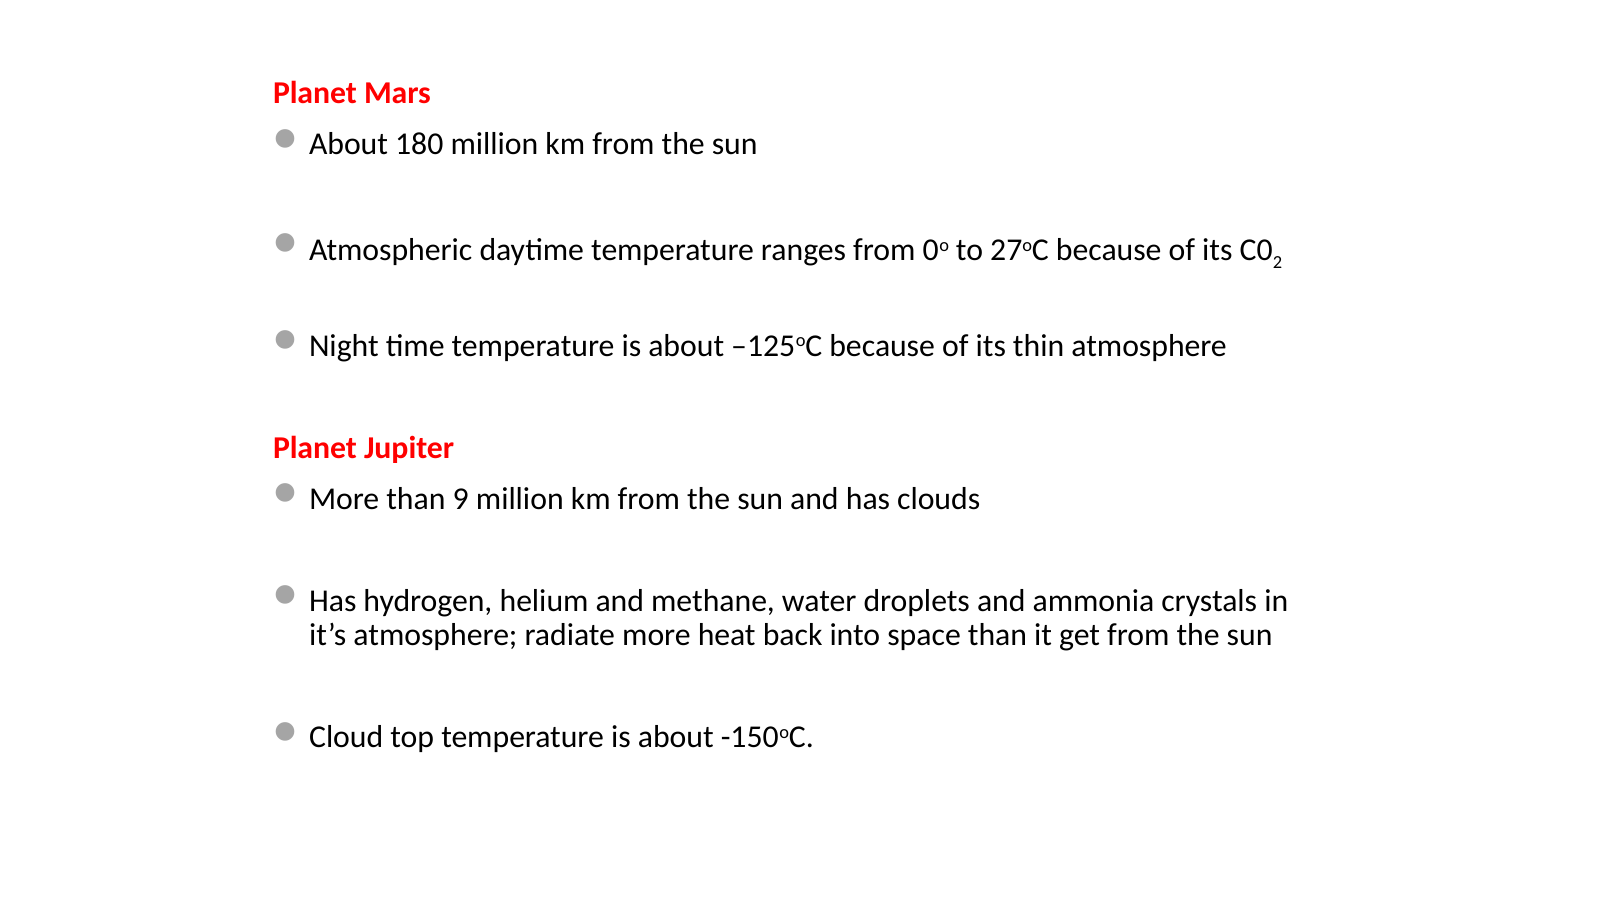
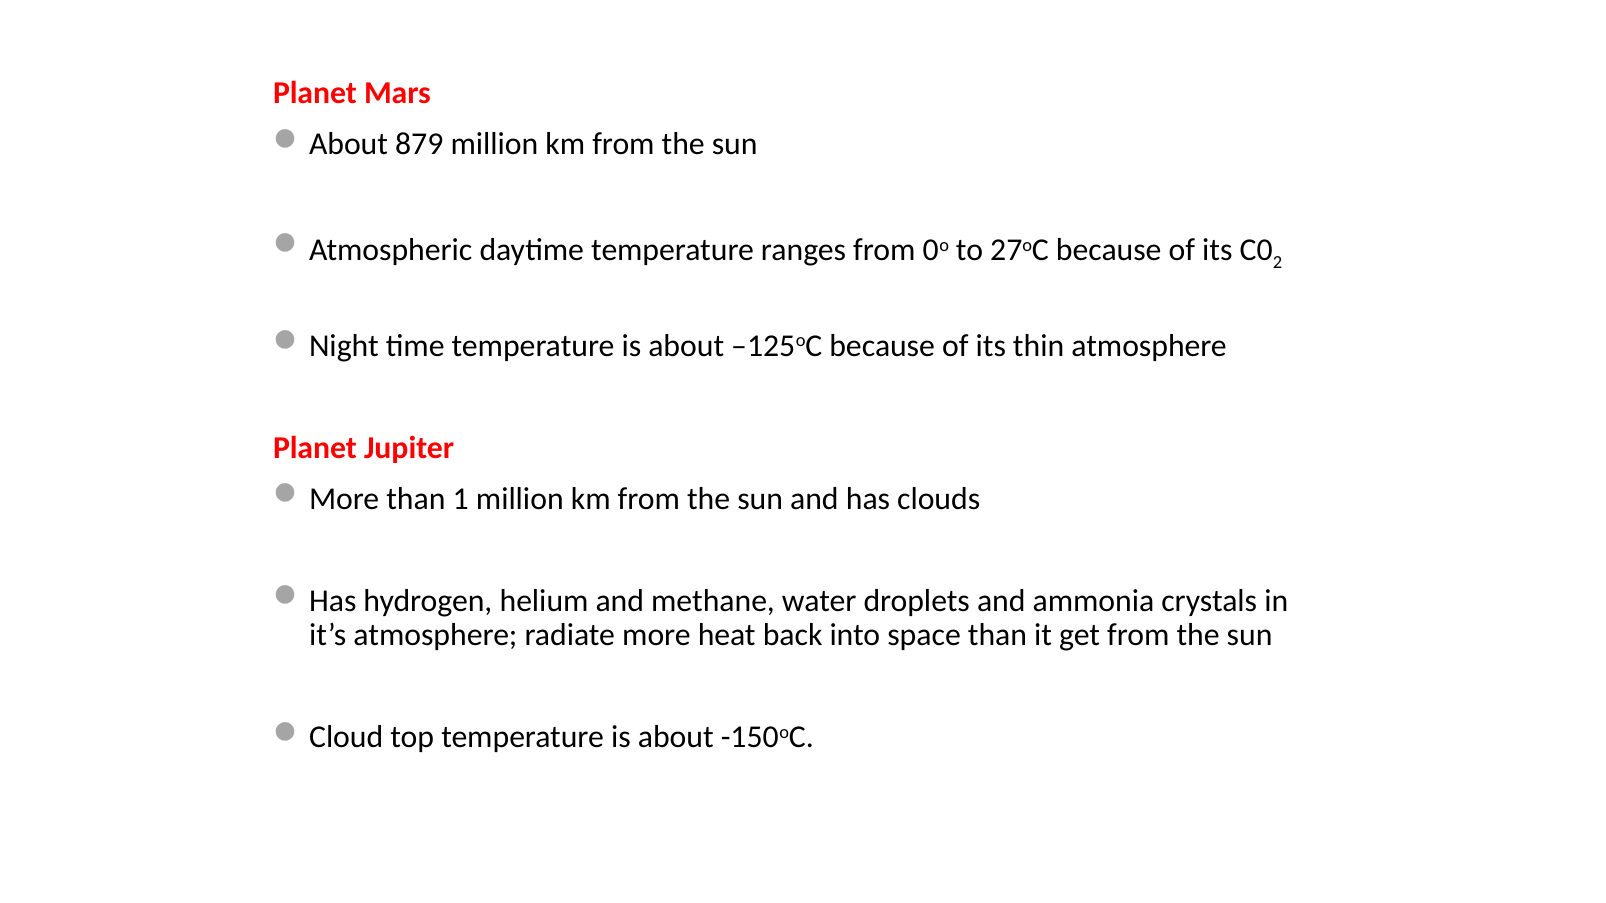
180: 180 -> 879 (419, 144)
9: 9 -> 1 (461, 499)
